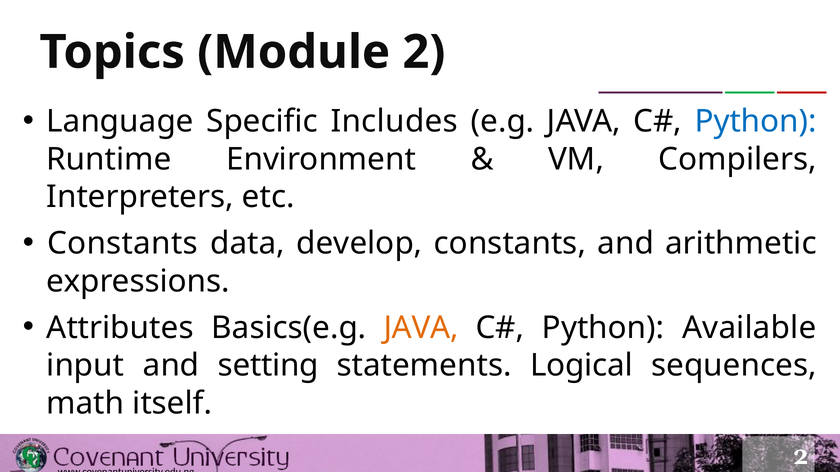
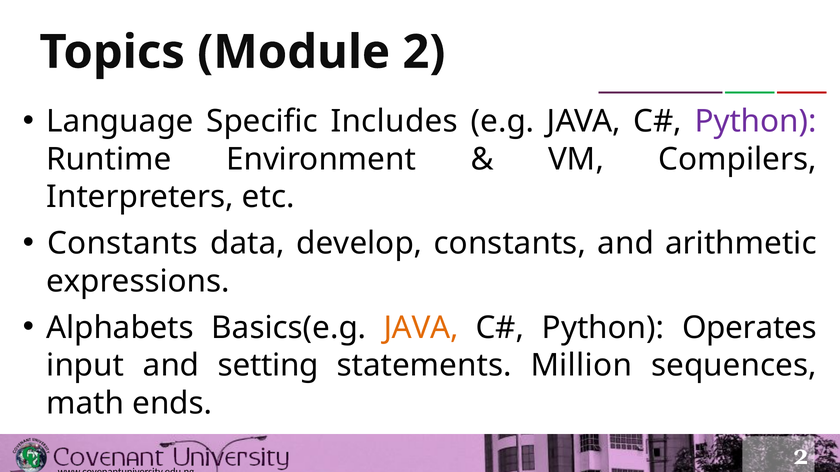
Python colour: blue -> purple (756, 122)
Attributes: Attributes -> Alphabets (120, 328)
Available: Available -> Operates (749, 328)
Logical: Logical -> Million (581, 366)
itself: itself -> ends (172, 404)
